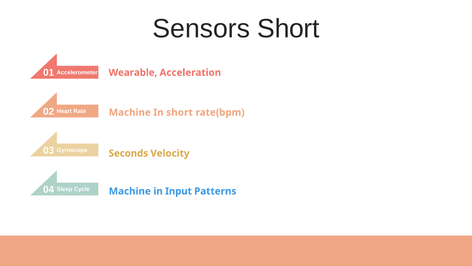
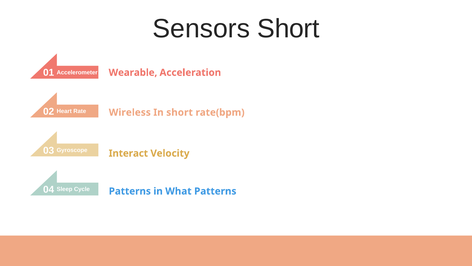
Rate Machine: Machine -> Wireless (130, 112)
Seconds: Seconds -> Interact (128, 153)
Machine: Machine -> Patterns (130, 191)
Input: Input -> What (178, 191)
